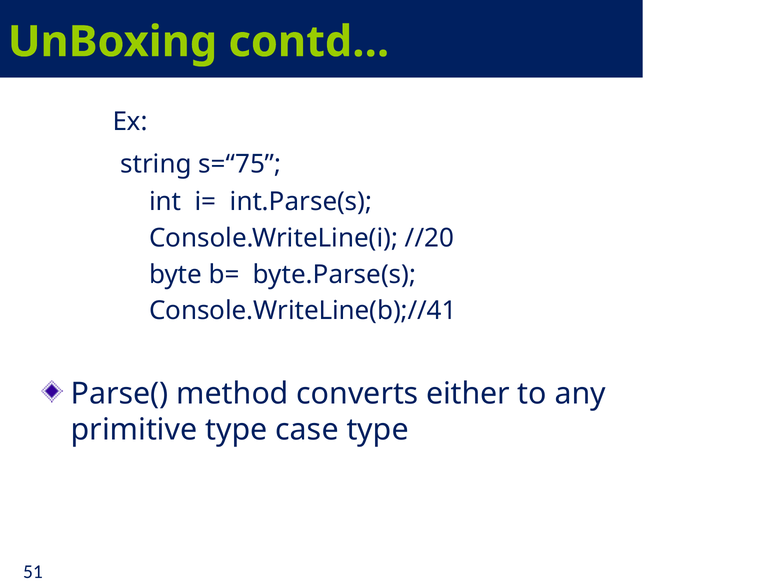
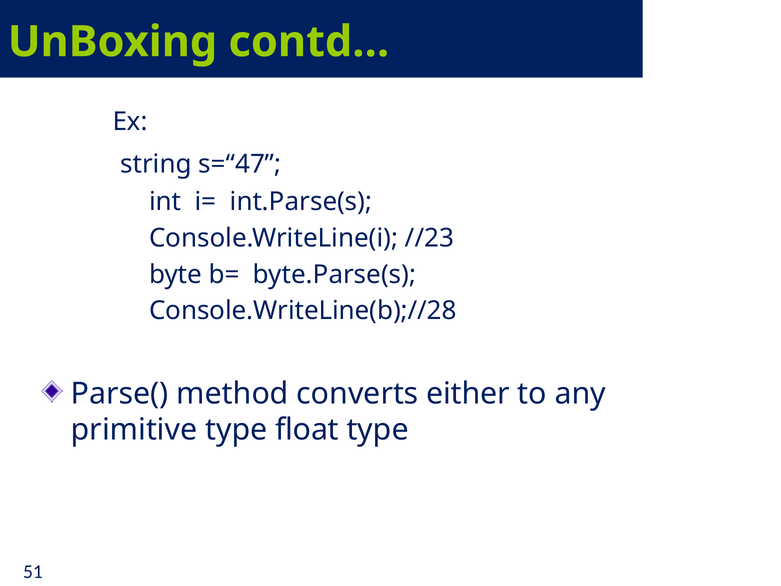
s=“75: s=“75 -> s=“47 (240, 164)
//20: //20 -> //23 (429, 238)
Console.WriteLine(b);//41: Console.WriteLine(b);//41 -> Console.WriteLine(b);//28 (303, 311)
case: case -> float (307, 430)
